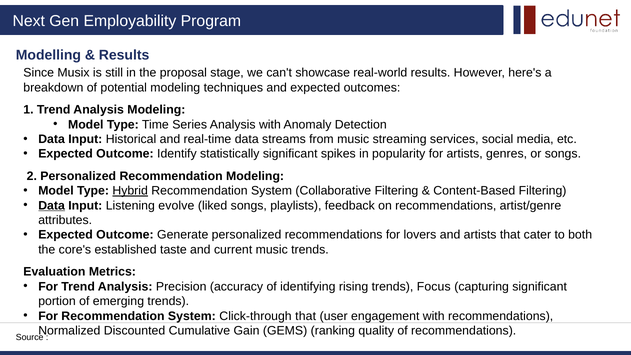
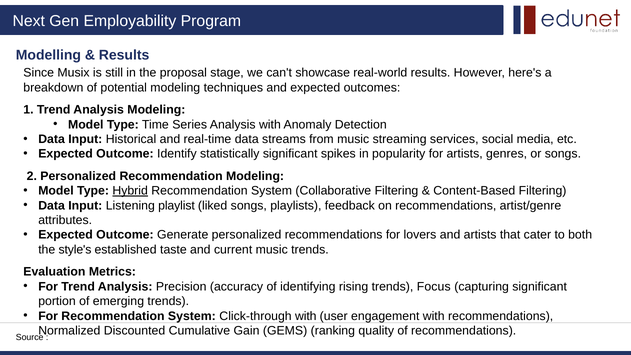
Data underline: present -> none (52, 205)
evolve: evolve -> playlist (176, 205)
core's: core's -> style's (75, 250)
Click-through that: that -> with (306, 316)
